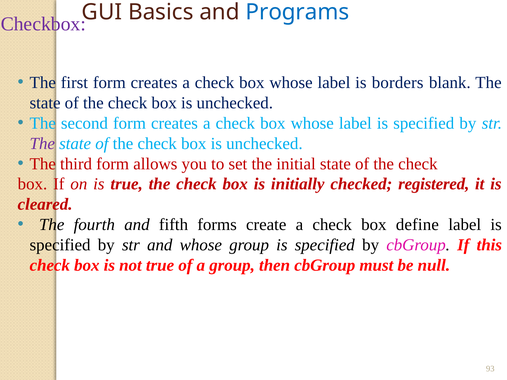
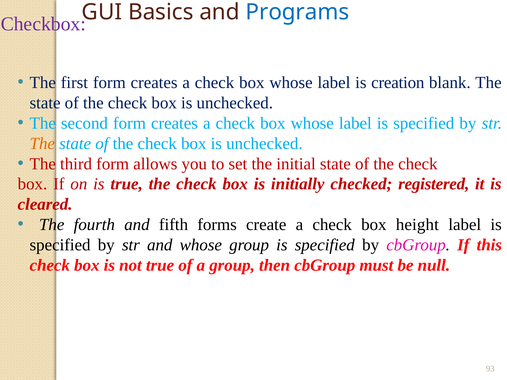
borders: borders -> creation (398, 83)
The colour: purple -> orange (42, 144)
define: define -> height (417, 225)
